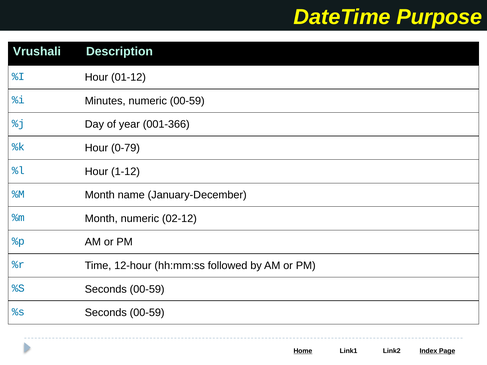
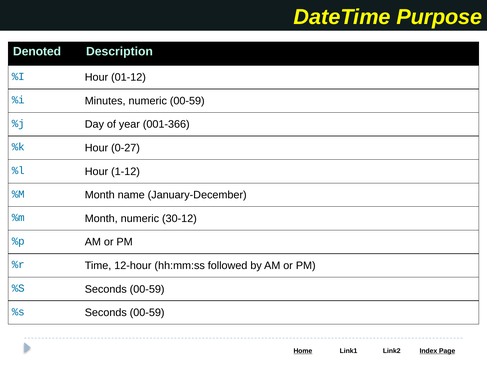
Vrushali: Vrushali -> Denoted (37, 51)
0-79: 0-79 -> 0-27 (126, 148)
02-12: 02-12 -> 30-12 (179, 219)
